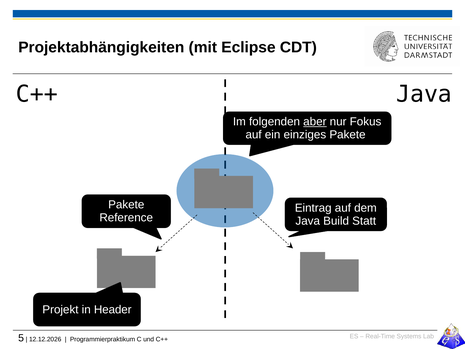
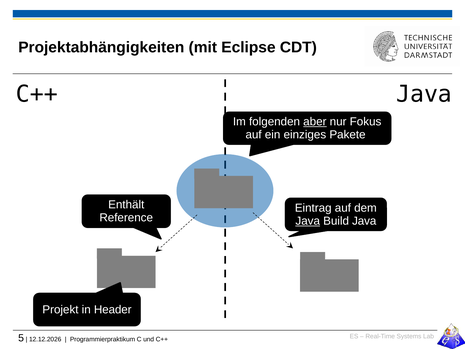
Pakete: Pakete -> Enthält (126, 205)
Java underline: none -> present (308, 221)
Build Statt: Statt -> Java (364, 221)
